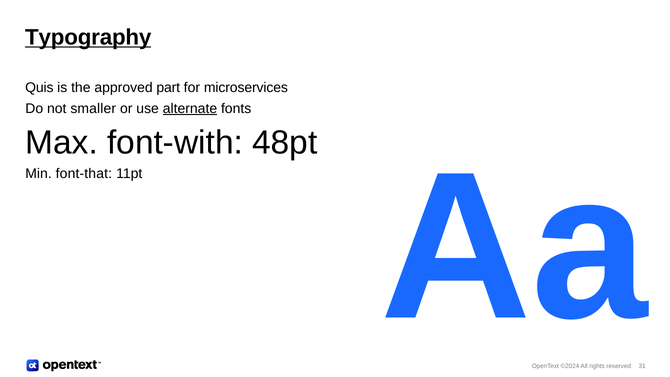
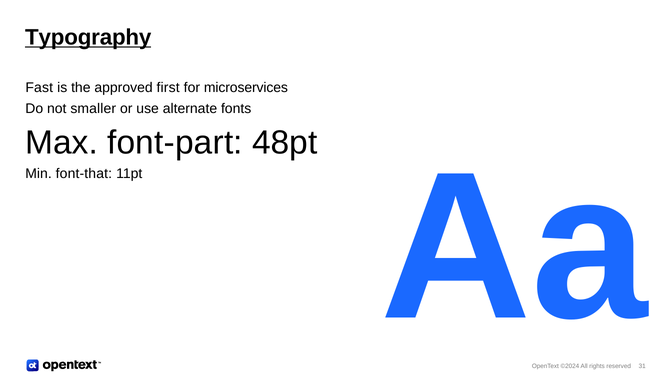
Quis: Quis -> Fast (39, 87)
part: part -> first (168, 87)
alternate underline: present -> none (190, 108)
font-with: font-with -> font-part (175, 142)
